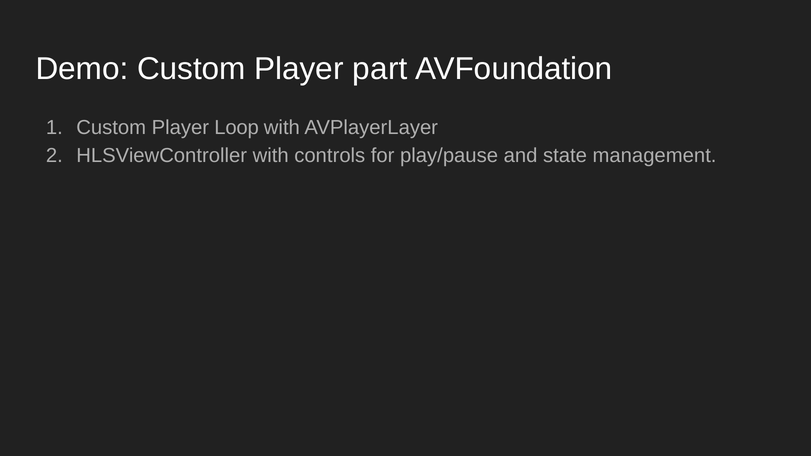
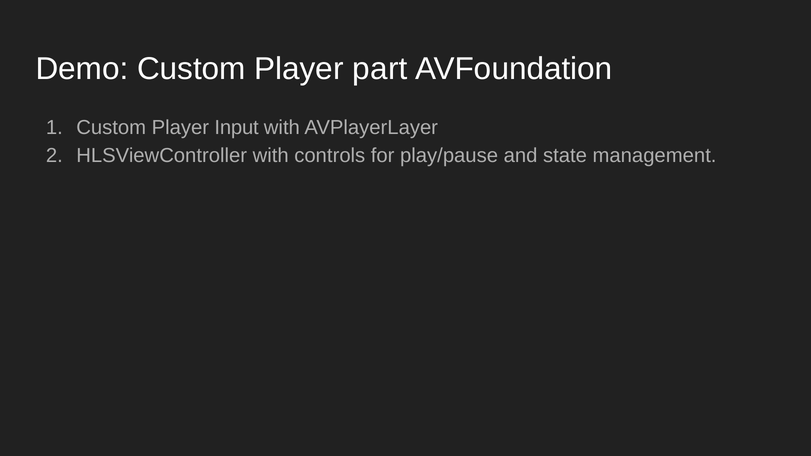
Loop: Loop -> Input (237, 128)
